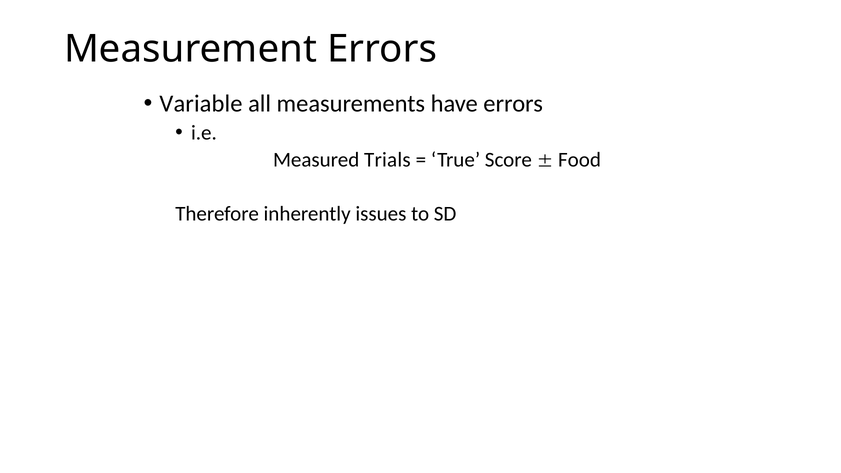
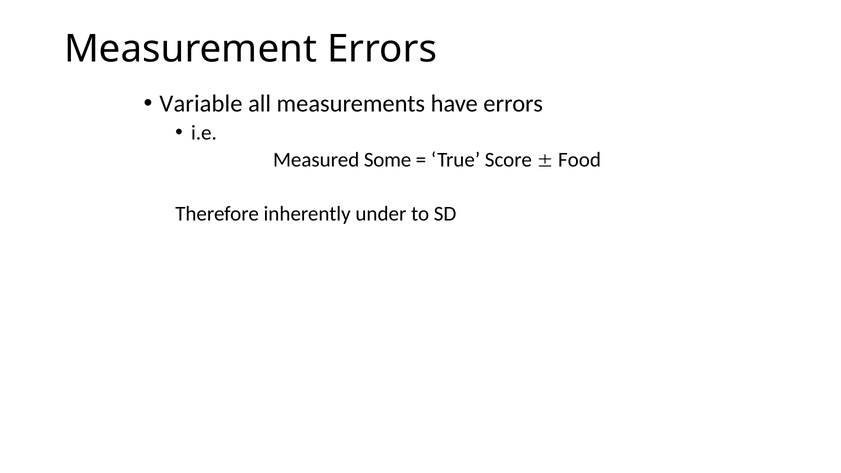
Trials: Trials -> Some (388, 160)
issues: issues -> under (381, 214)
